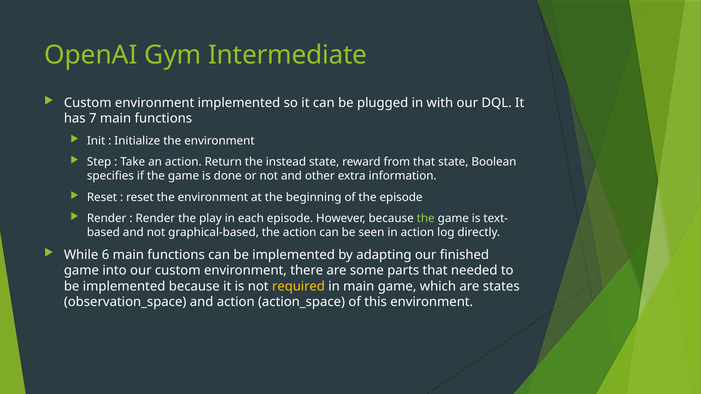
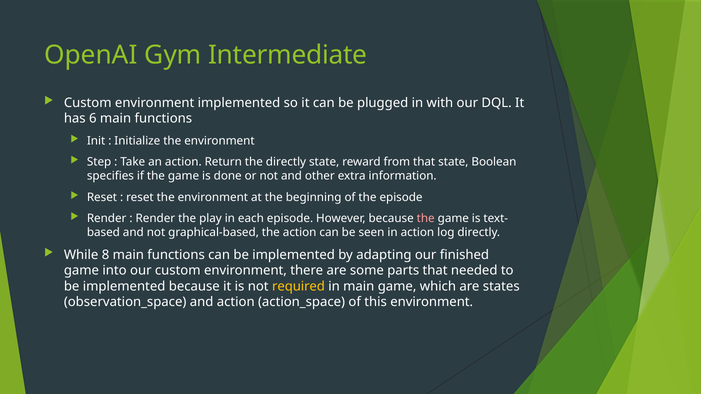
7: 7 -> 6 (93, 119)
the instead: instead -> directly (286, 162)
the colour: light green -> pink (426, 219)
6: 6 -> 8 (106, 255)
